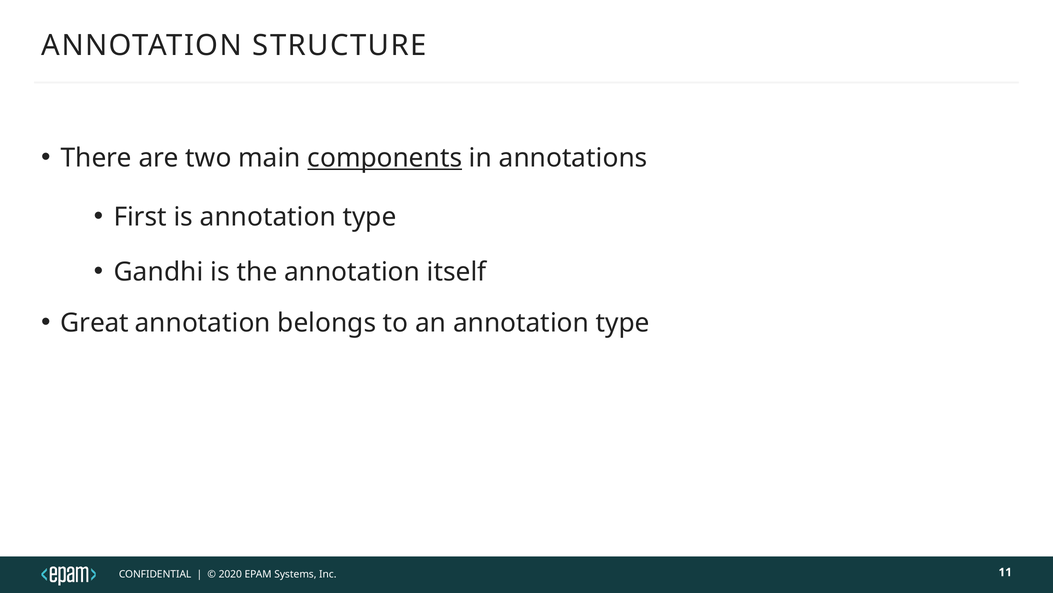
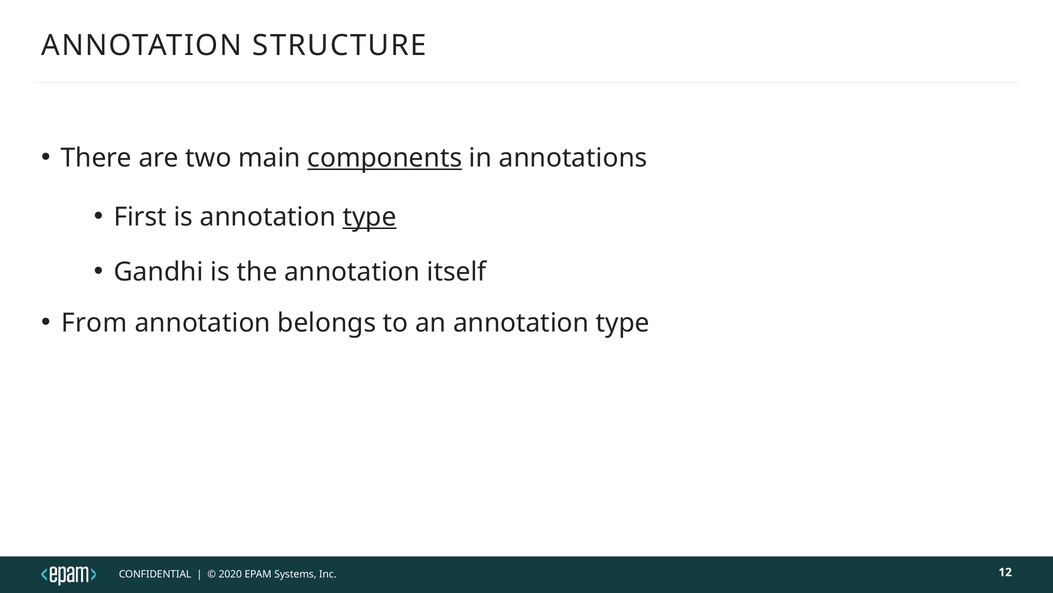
type underline: none -> present (370, 217)
Great: Great -> From (94, 323)
11: 11 -> 12 (1005, 572)
